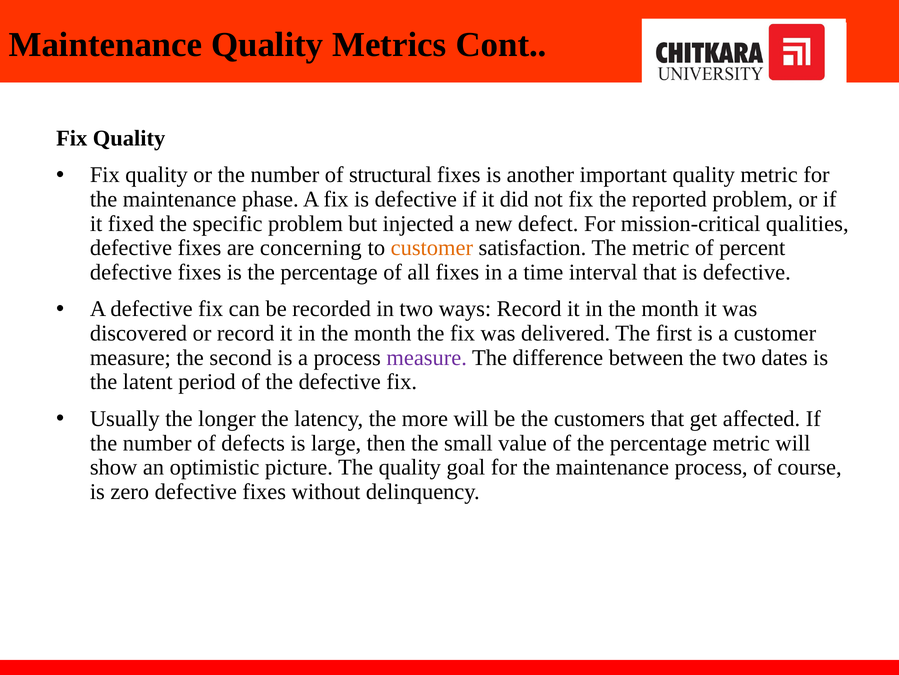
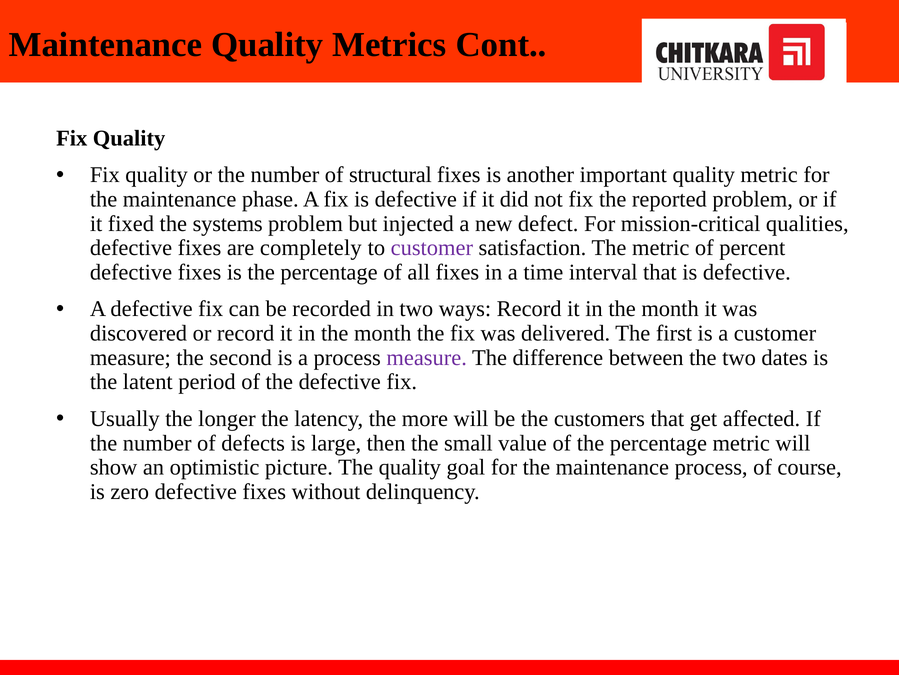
specific: specific -> systems (228, 223)
concerning: concerning -> completely (311, 248)
customer colour: orange -> purple (432, 248)
